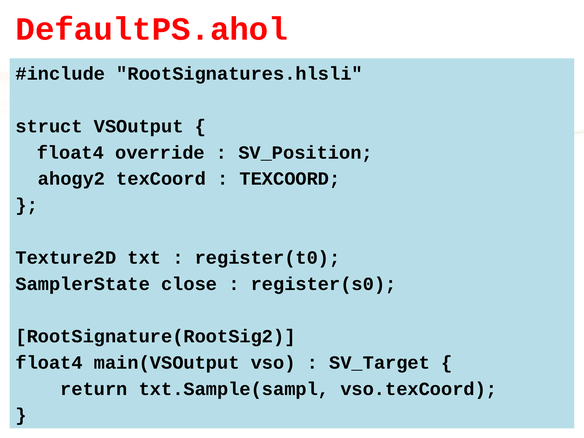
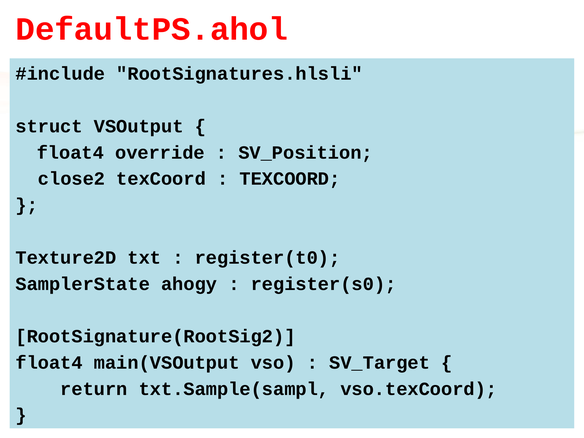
ahogy2: ahogy2 -> close2 (72, 179)
close: close -> ahogy (189, 284)
